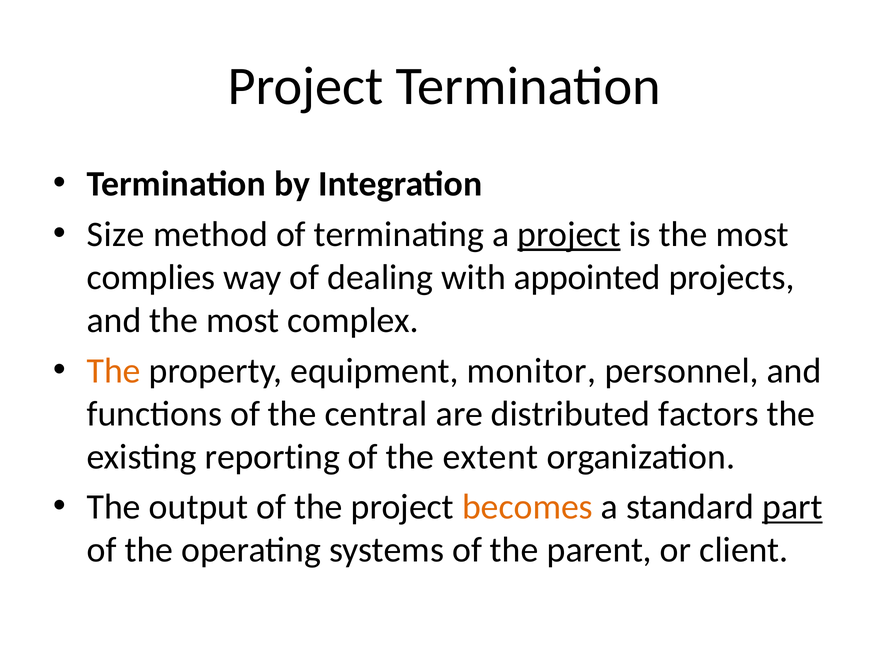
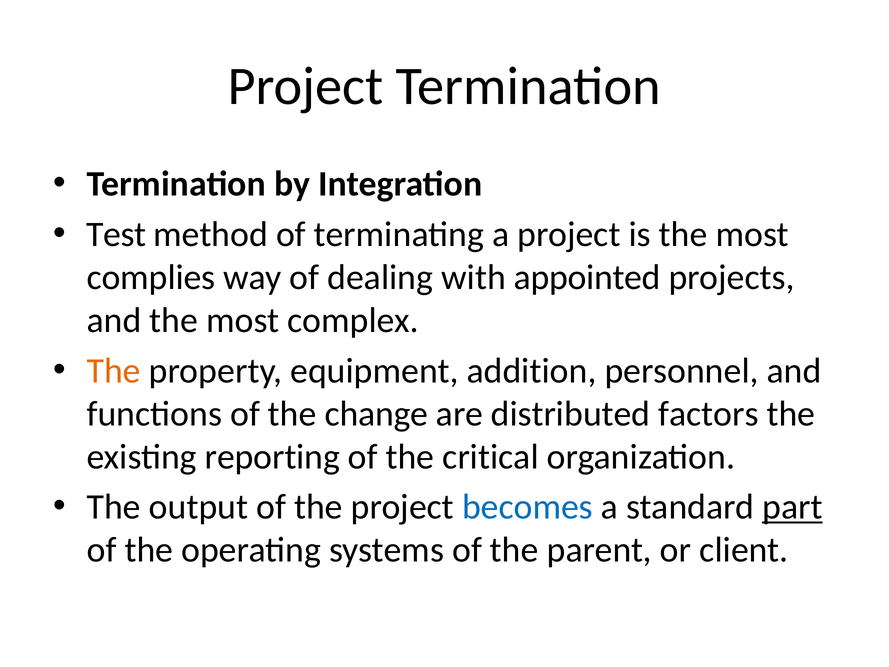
Size: Size -> Test (116, 234)
project underline: present -> none (569, 234)
monitor: monitor -> addition (532, 371)
central: central -> change (376, 414)
extent: extent -> critical (491, 457)
becomes colour: orange -> blue (527, 507)
